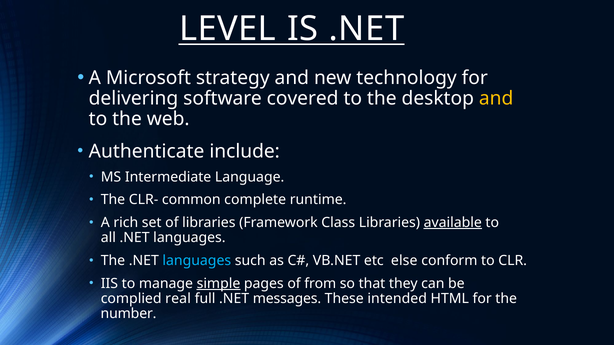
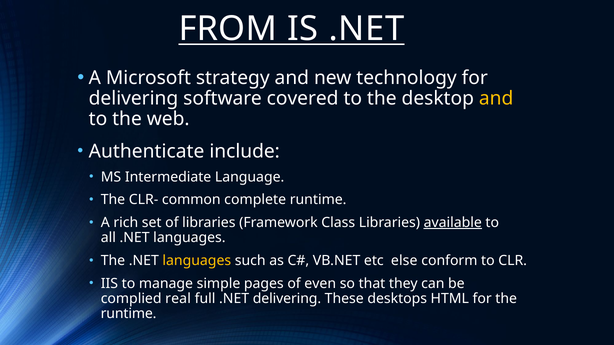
LEVEL: LEVEL -> FROM (228, 29)
languages colour: light blue -> yellow (197, 261)
simple underline: present -> none (218, 284)
from: from -> even (320, 284)
.NET messages: messages -> delivering (287, 299)
intended: intended -> desktops (397, 299)
number: number -> runtime (129, 314)
